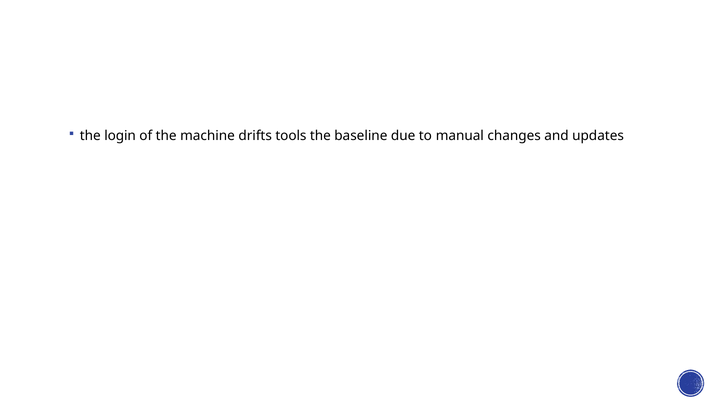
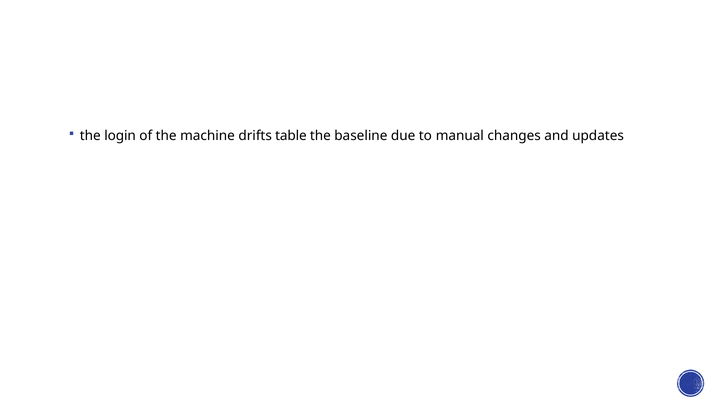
tools: tools -> table (291, 136)
